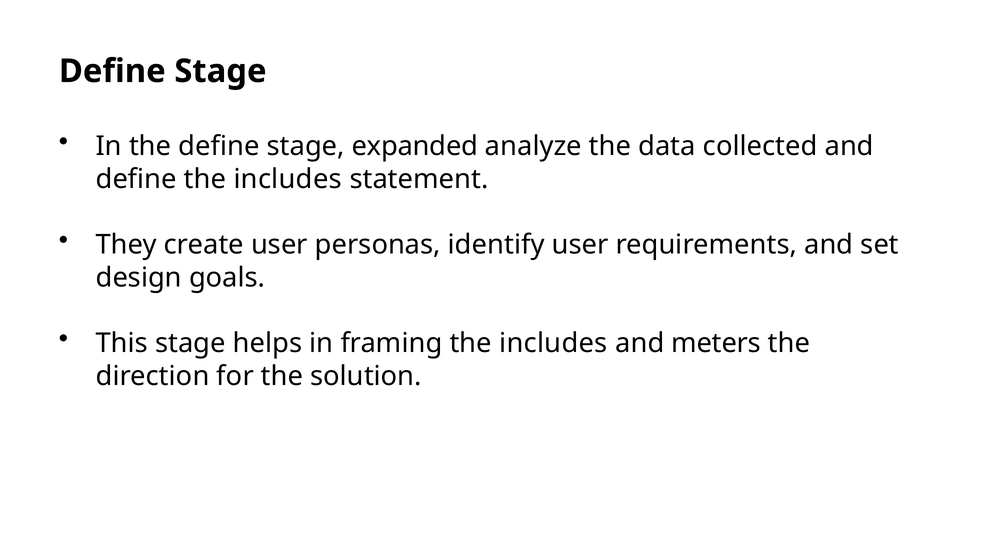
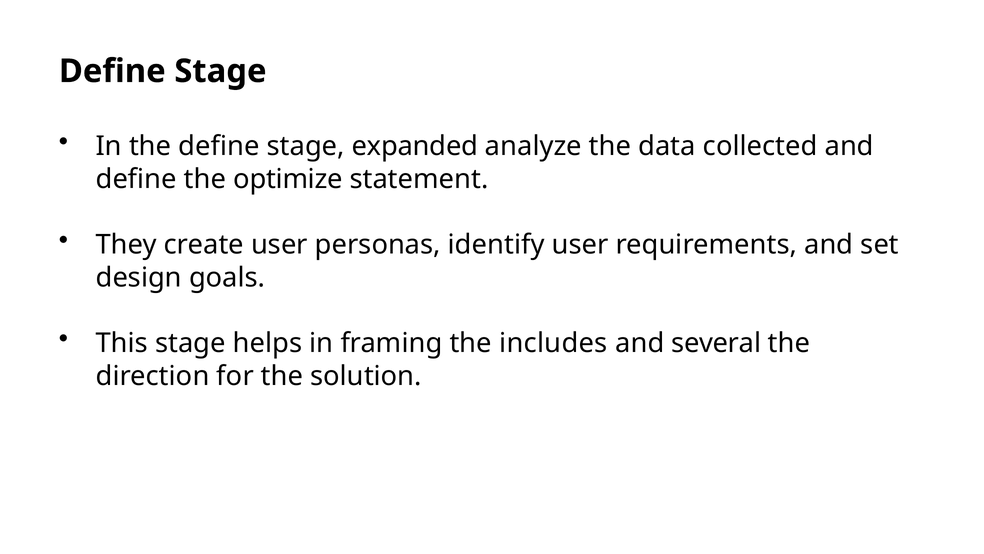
define the includes: includes -> optimize (288, 179)
meters: meters -> several (716, 343)
